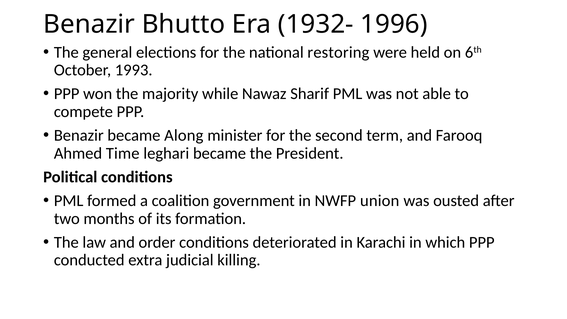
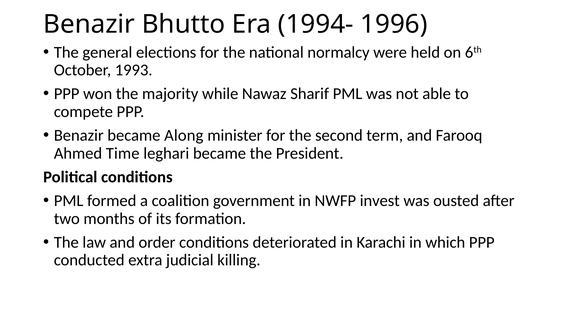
1932-: 1932- -> 1994- (316, 24)
restoring: restoring -> normalcy (339, 52)
union: union -> invest (380, 201)
